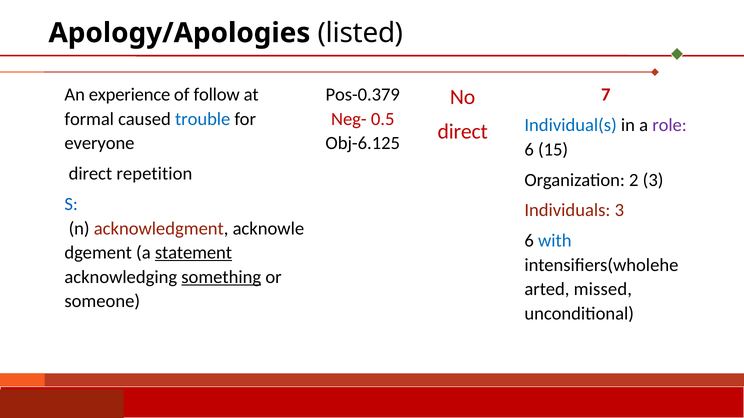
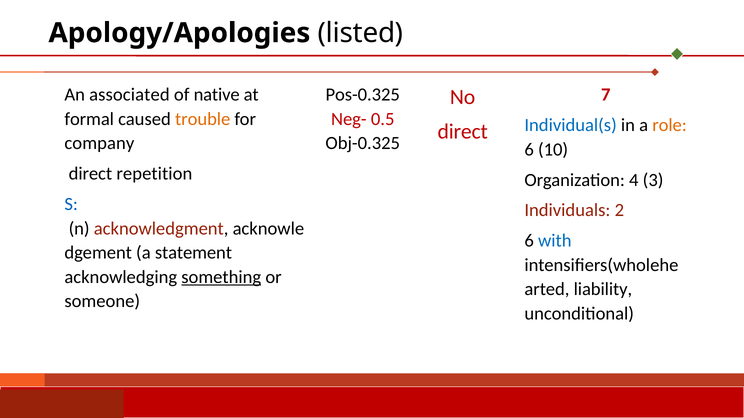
experience: experience -> associated (129, 95)
follow: follow -> native (217, 95)
Pos-0.379: Pos-0.379 -> Pos-0.325 (363, 95)
trouble colour: blue -> orange (203, 119)
role colour: purple -> orange (670, 125)
everyone: everyone -> company (99, 143)
Obj-6.125: Obj-6.125 -> Obj-0.325 (363, 143)
15: 15 -> 10 (553, 150)
2: 2 -> 4 (634, 180)
Individuals 3: 3 -> 2 (619, 211)
statement underline: present -> none (193, 253)
missed: missed -> liability (603, 290)
